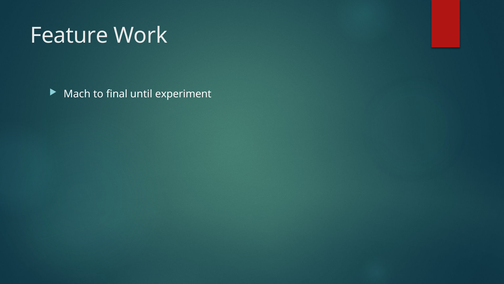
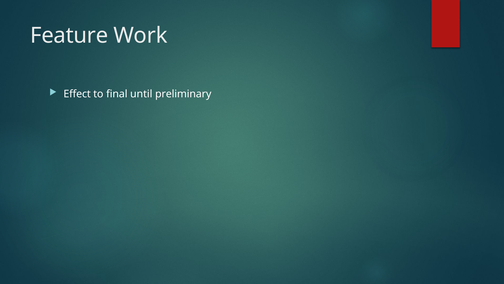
Mach: Mach -> Effect (77, 94)
experiment: experiment -> preliminary (183, 94)
